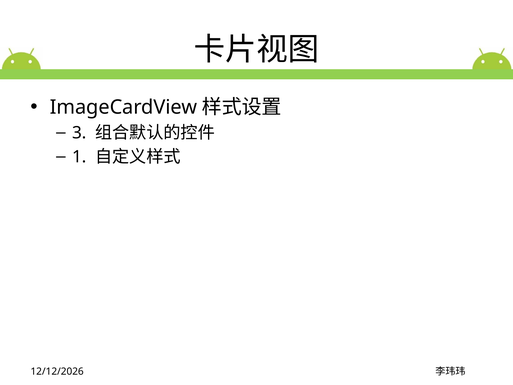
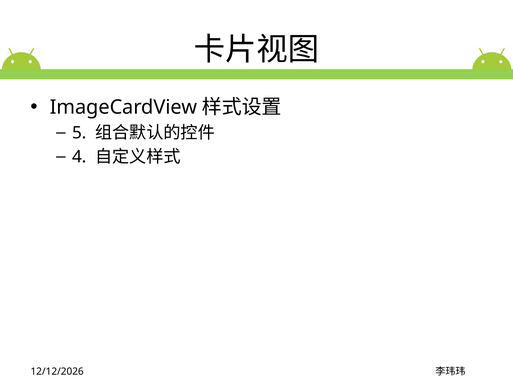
3: 3 -> 5 (79, 133)
1: 1 -> 4 (79, 157)
